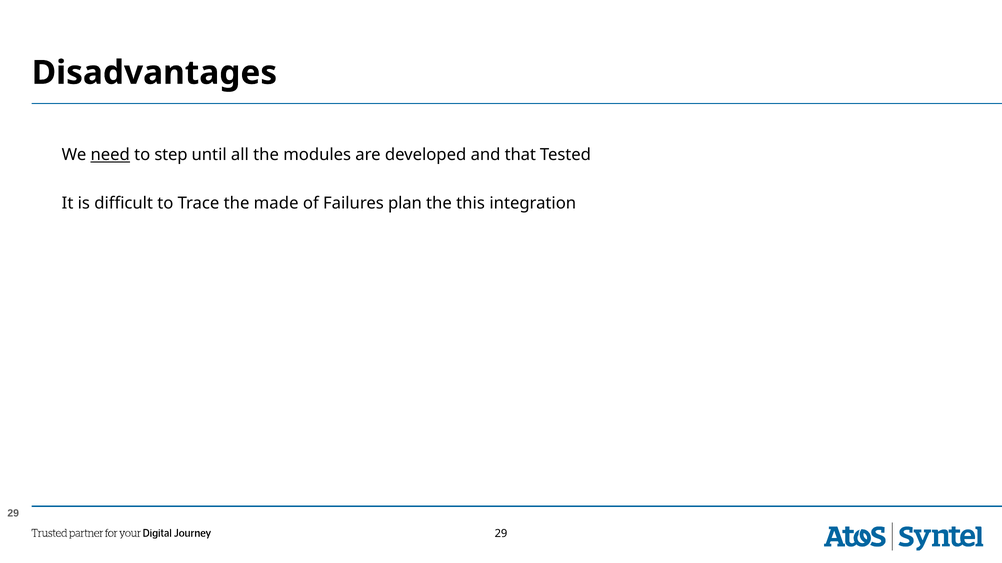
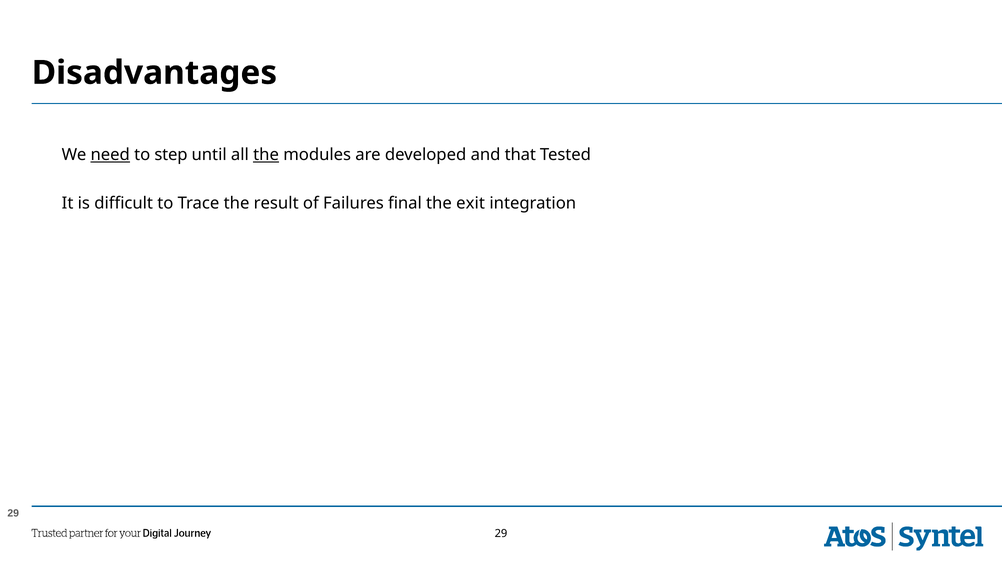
the underline: none -> present (266, 155)
made: made -> result (276, 203)
plan: plan -> final (405, 203)
this: this -> exit (471, 203)
